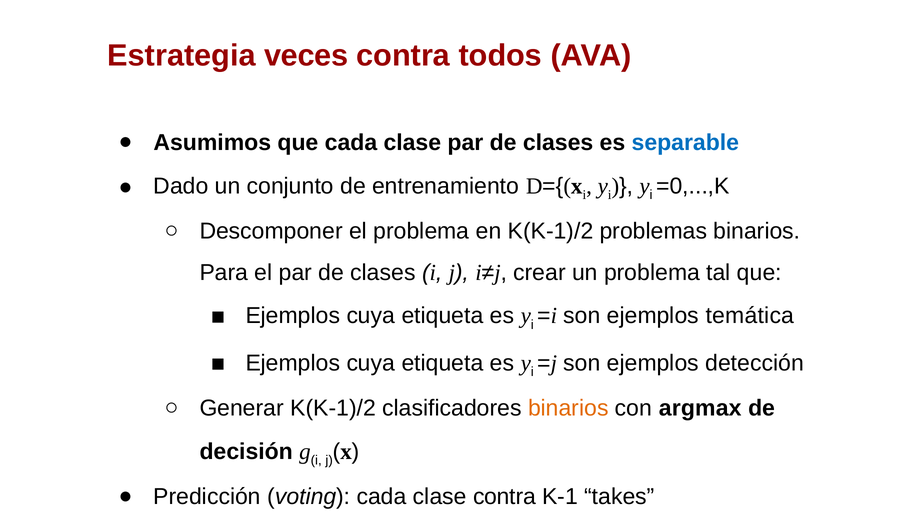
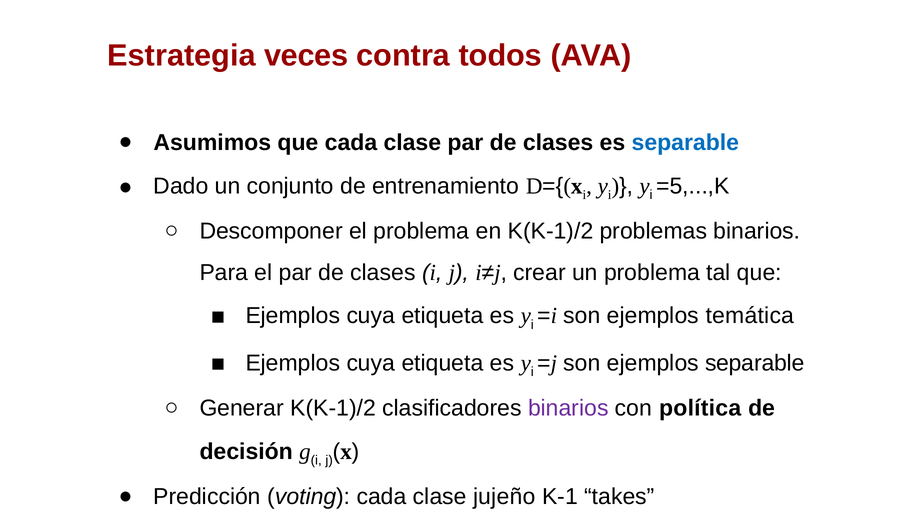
=0,...,K: =0,...,K -> =5,...,K (693, 186)
ejemplos detección: detección -> separable (755, 363)
binarios colour: orange -> purple (568, 408)
argmax: argmax -> política (700, 408)
clase contra: contra -> jujeño (504, 497)
